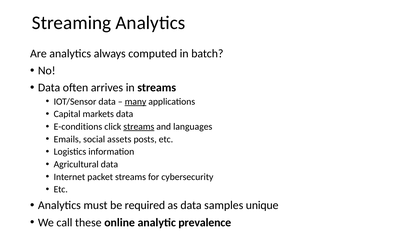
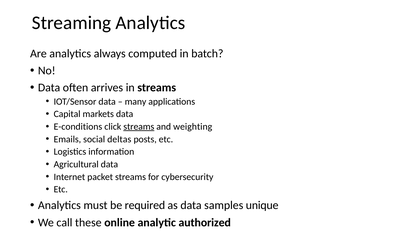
many underline: present -> none (136, 101)
languages: languages -> weighting (193, 126)
assets: assets -> deltas (119, 139)
prevalence: prevalence -> authorized (205, 222)
